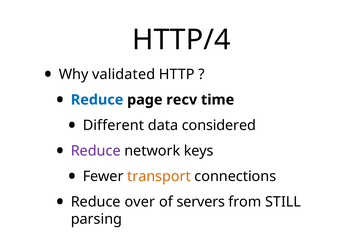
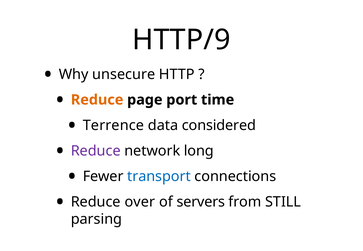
HTTP/4: HTTP/4 -> HTTP/9 (181, 40)
validated: validated -> unsecure (124, 74)
Reduce colour: blue -> orange (97, 100)
recv: recv -> port (182, 100)
Different: Different -> Terrence (113, 125)
keys: keys -> long (199, 151)
transport colour: orange -> blue (159, 177)
